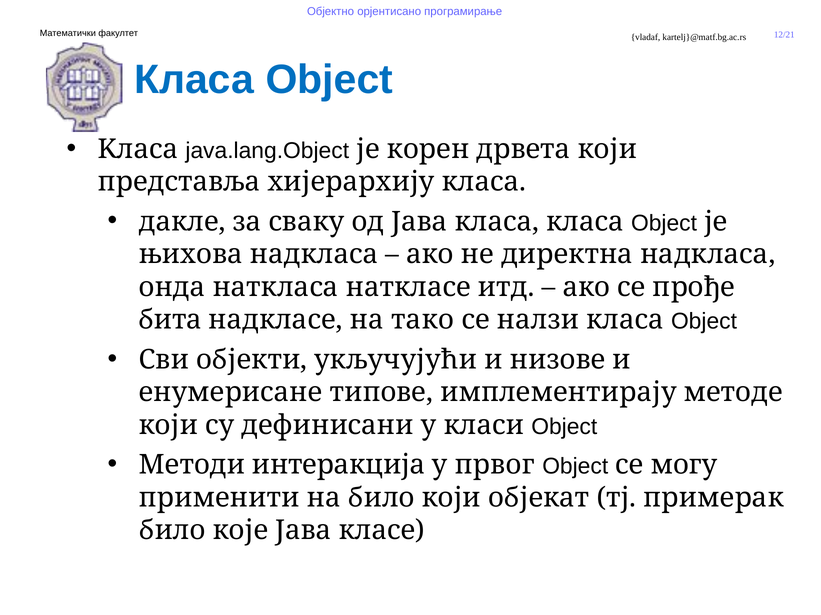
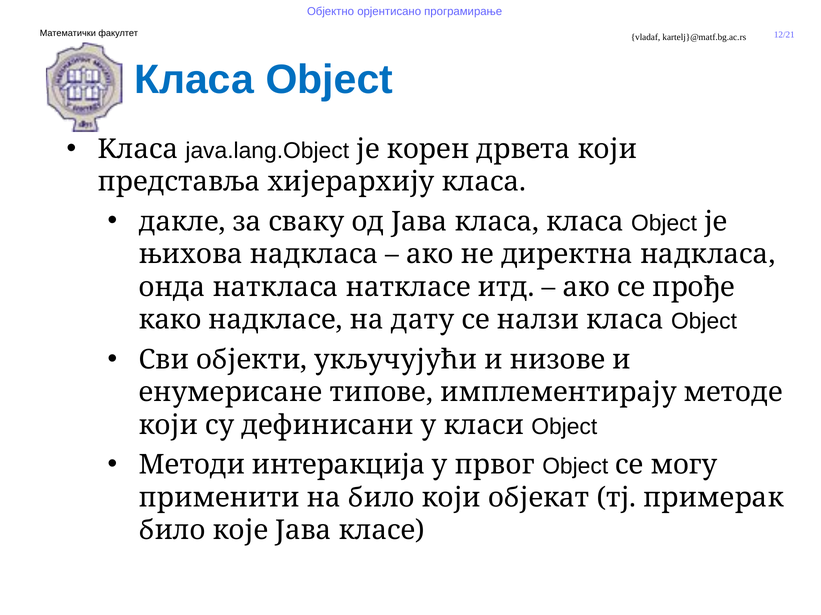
бита: бита -> како (170, 320)
тако: тако -> дату (423, 320)
